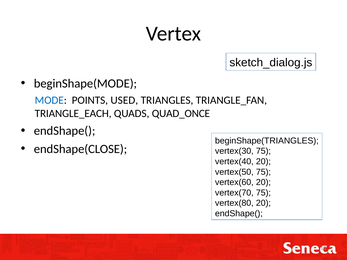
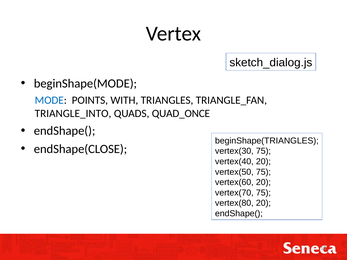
USED: USED -> WITH (124, 100)
TRIANGLE_EACH: TRIANGLE_EACH -> TRIANGLE_INTO (73, 114)
